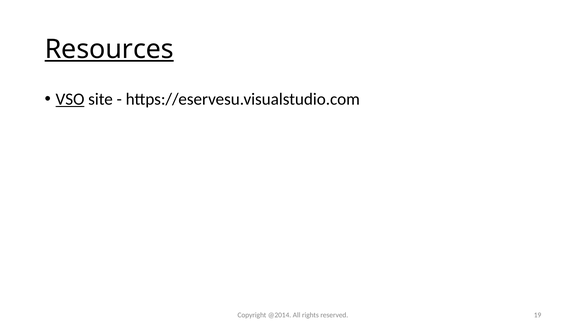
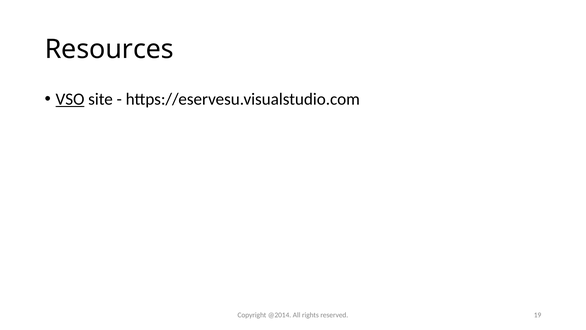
Resources underline: present -> none (109, 49)
